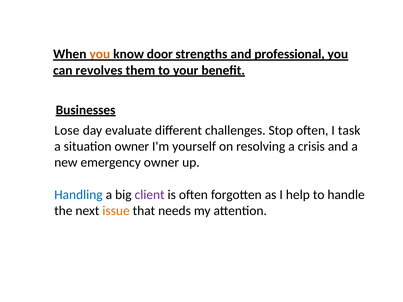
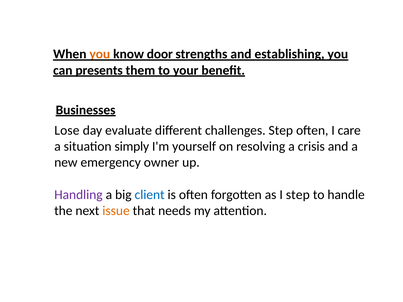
professional: professional -> establishing (290, 54)
revolves: revolves -> presents (99, 70)
challenges Stop: Stop -> Step (281, 130)
task: task -> care (349, 130)
situation owner: owner -> simply (132, 146)
Handling colour: blue -> purple (78, 195)
client colour: purple -> blue (150, 195)
I help: help -> step (298, 195)
